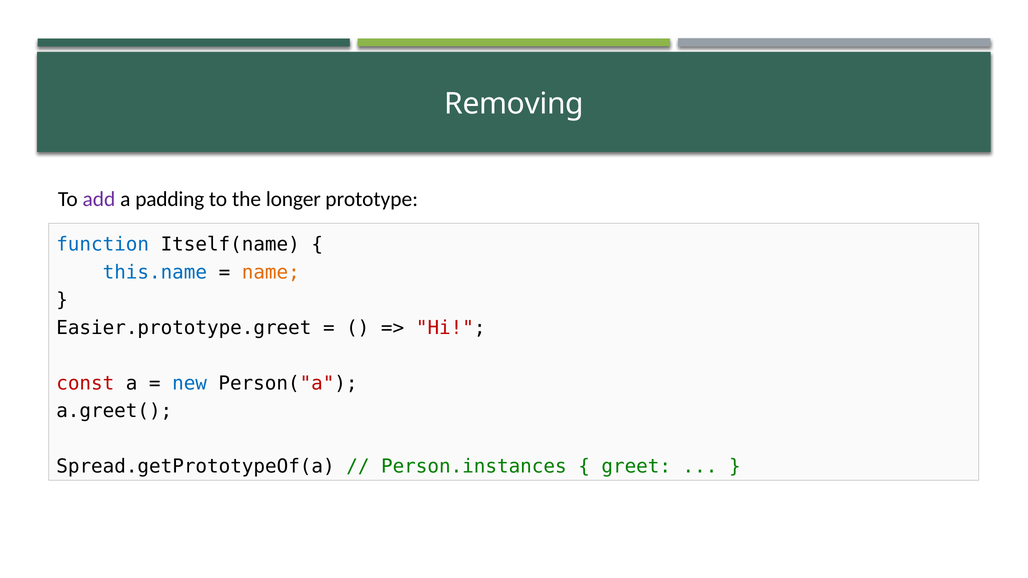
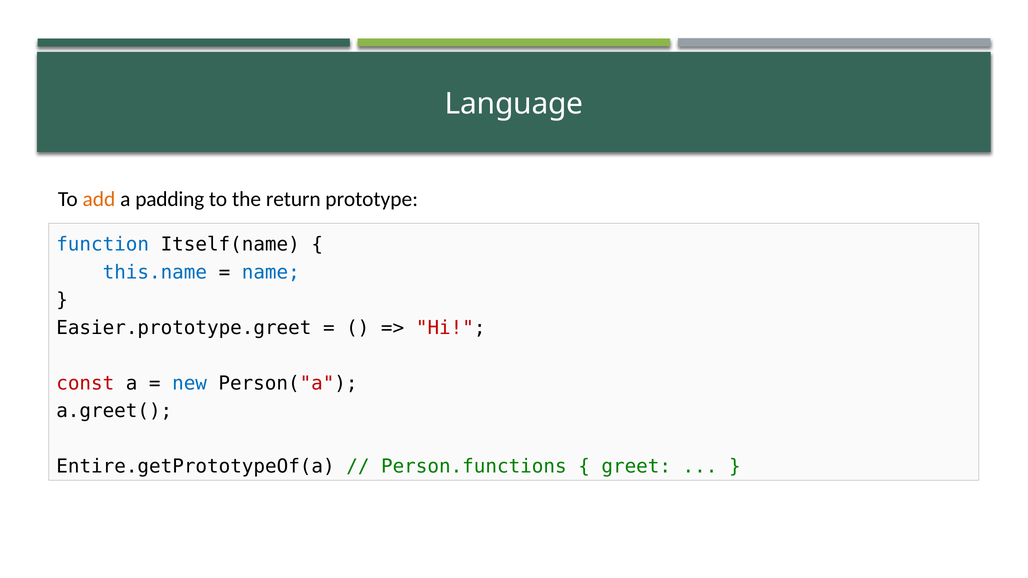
Removing: Removing -> Language (514, 104)
add colour: purple -> orange (99, 199)
longer: longer -> return (293, 199)
name colour: orange -> blue (271, 272)
Spread.getPrototypeOf(a: Spread.getPrototypeOf(a -> Entire.getPrototypeOf(a (195, 467)
Person.instances: Person.instances -> Person.functions (474, 467)
